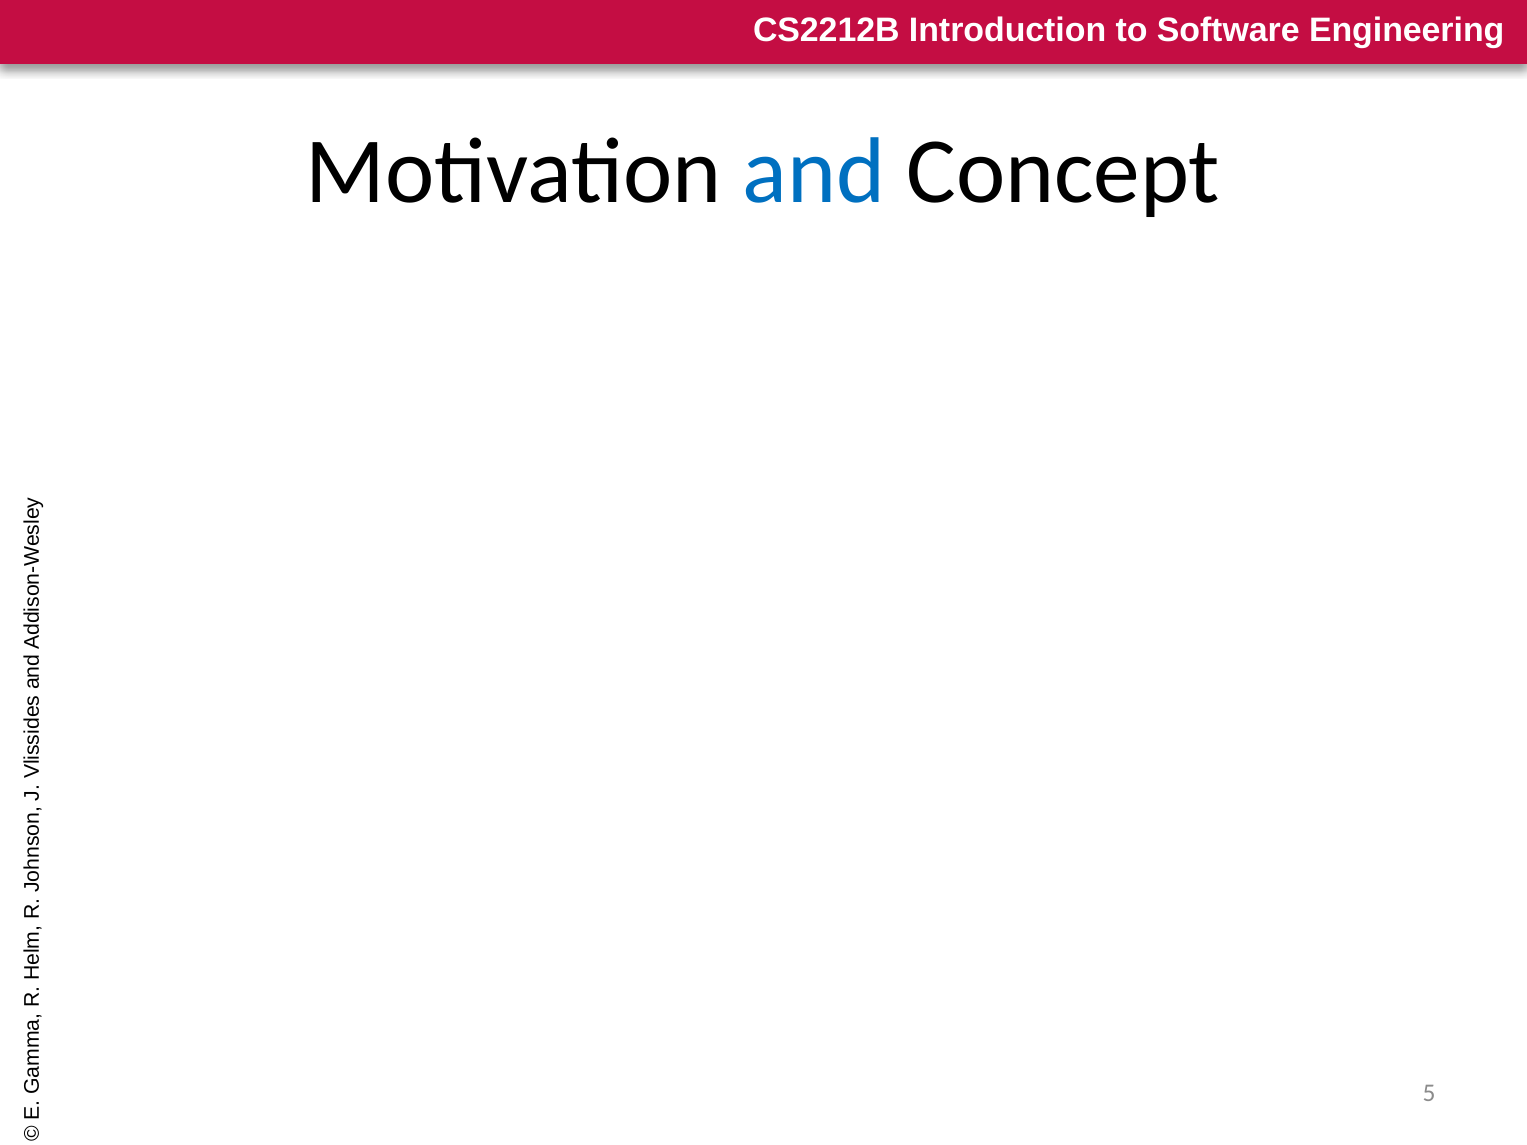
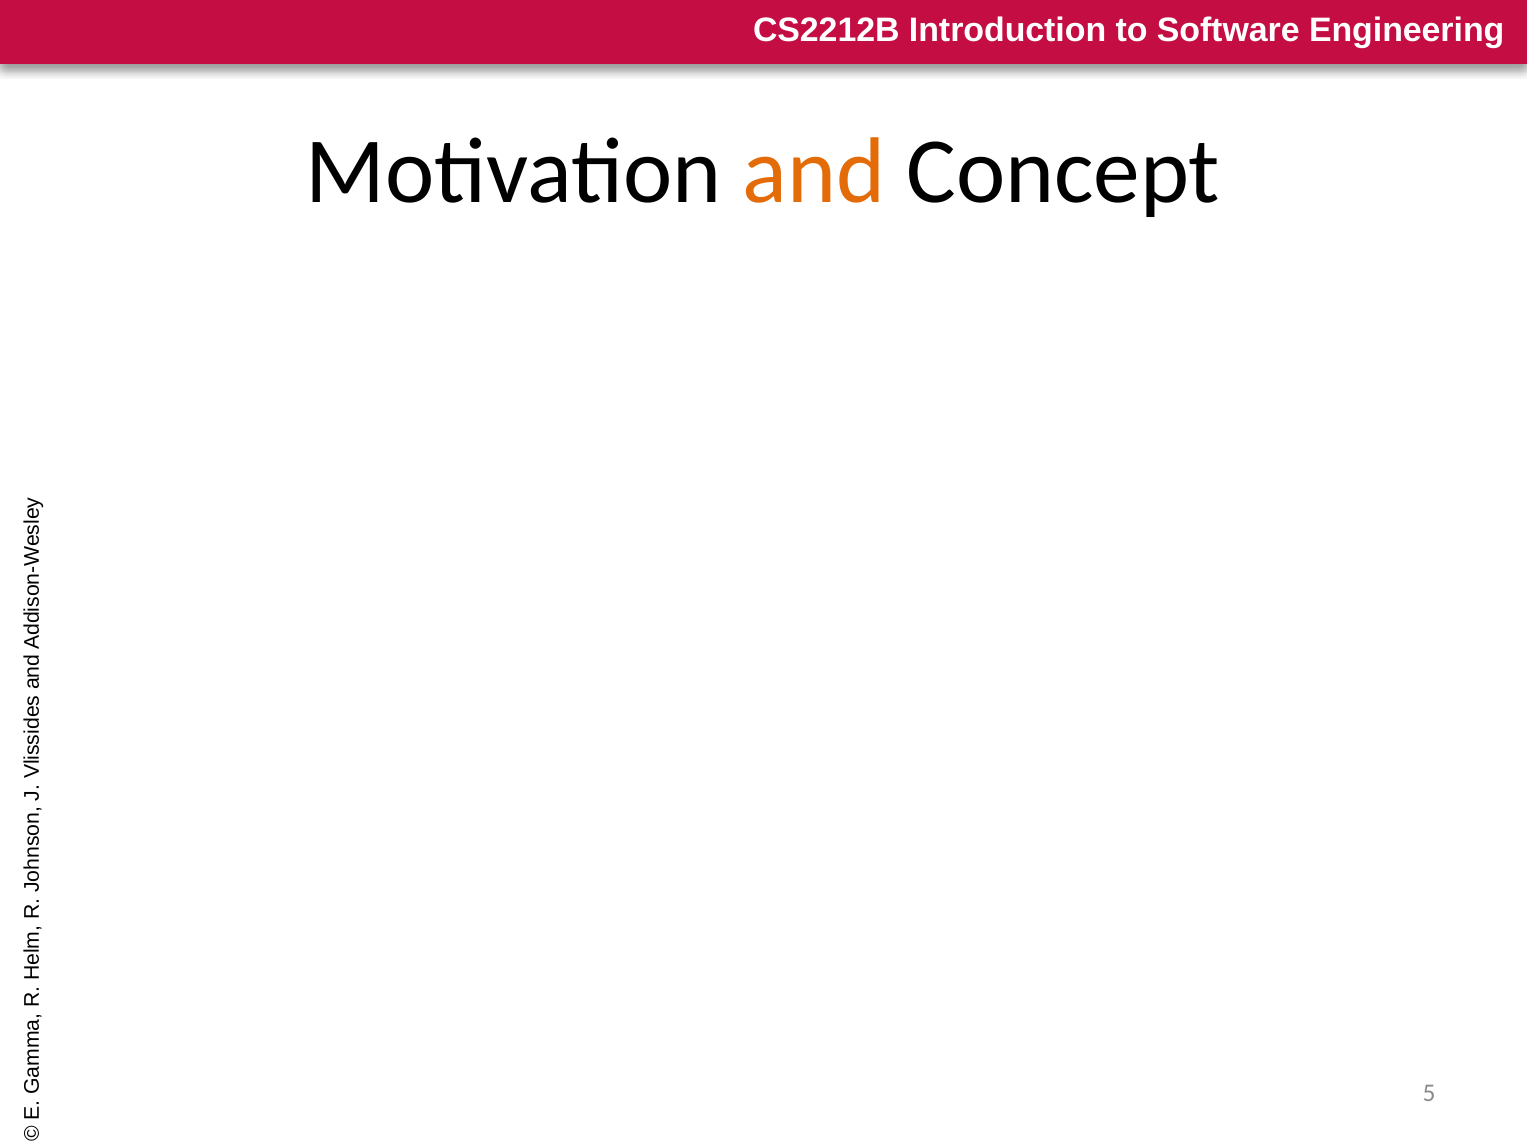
and colour: blue -> orange (814, 172)
